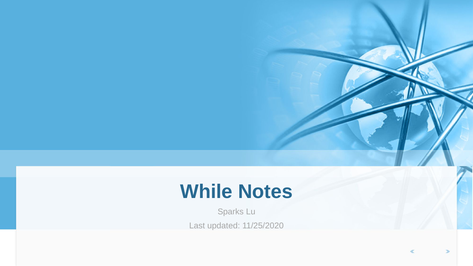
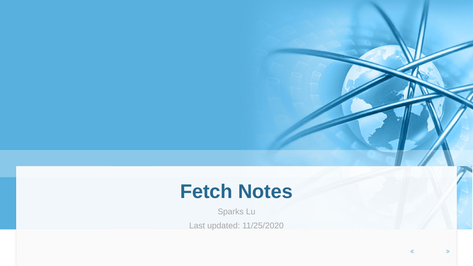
While: While -> Fetch (206, 192)
